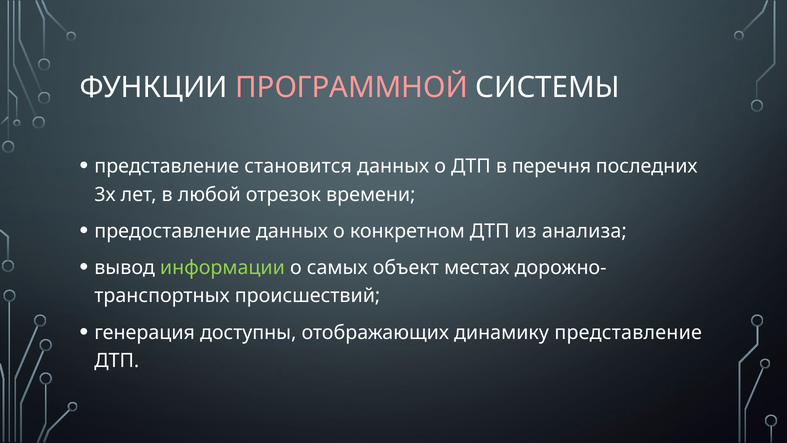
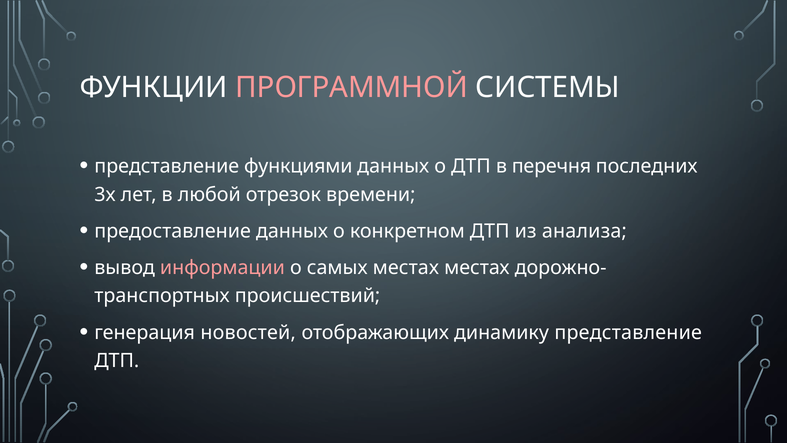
становится: становится -> функциями (298, 166)
информации colour: light green -> pink (222, 267)
самых объект: объект -> местах (406, 267)
доступны: доступны -> новостей (248, 332)
